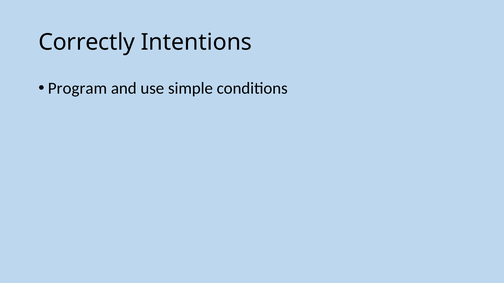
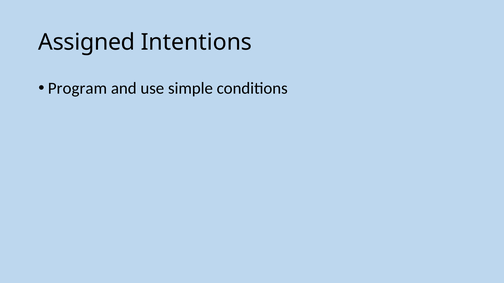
Correctly: Correctly -> Assigned (87, 42)
